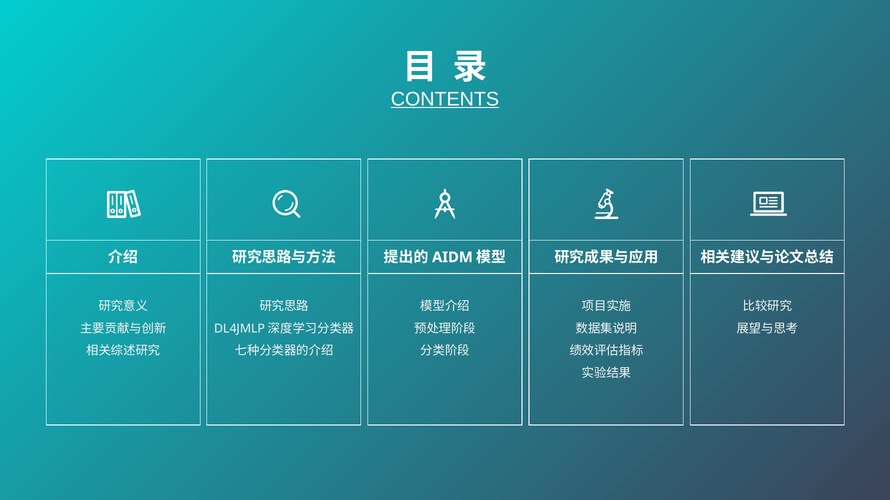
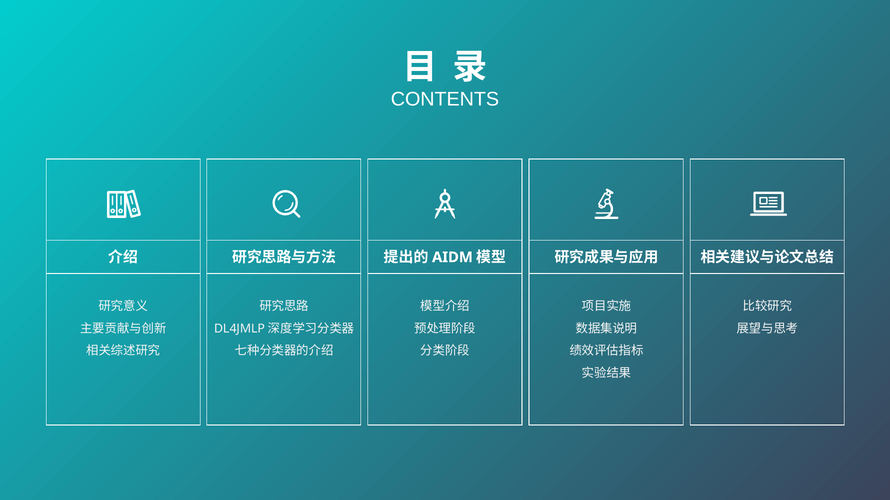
CONTENTS underline: present -> none (445, 99)
